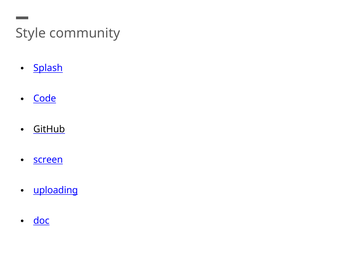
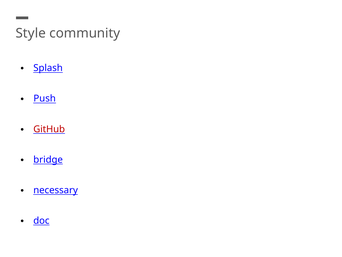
Code: Code -> Push (45, 98)
GitHub colour: black -> red (49, 129)
screen: screen -> bridge (48, 159)
uploading: uploading -> necessary (56, 190)
